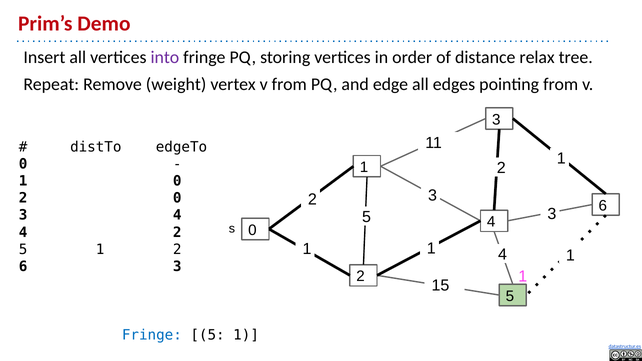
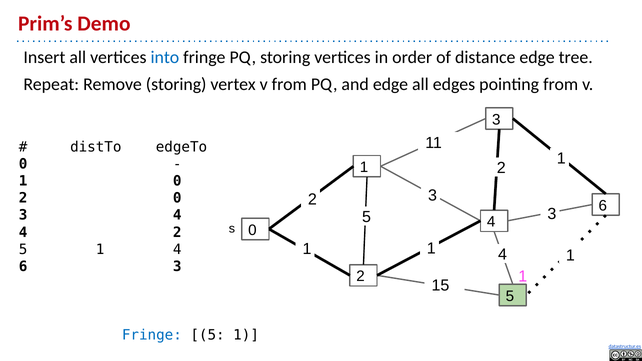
into colour: purple -> blue (165, 57)
distance relax: relax -> edge (537, 57)
Remove weight: weight -> storing (176, 84)
2: 2 -> 4 (177, 250)
